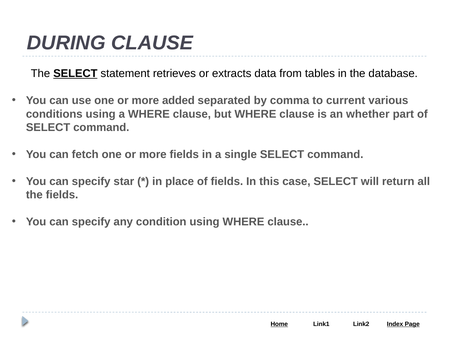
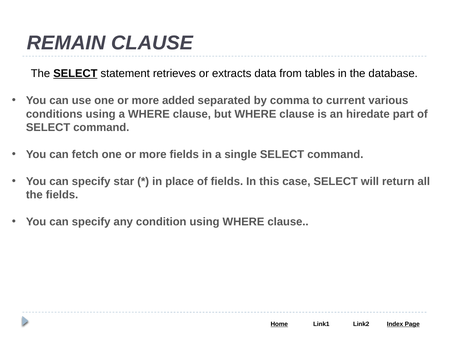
DURING: DURING -> REMAIN (66, 43)
whether: whether -> hiredate (368, 114)
